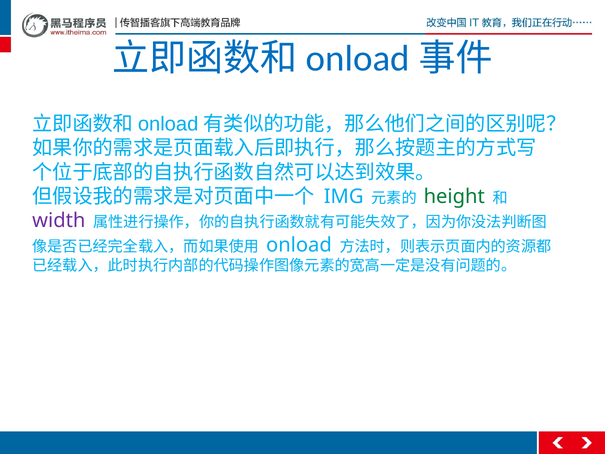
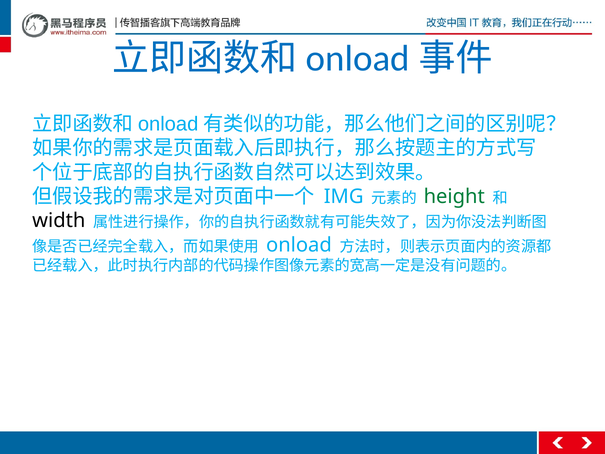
width colour: purple -> black (59, 221)
